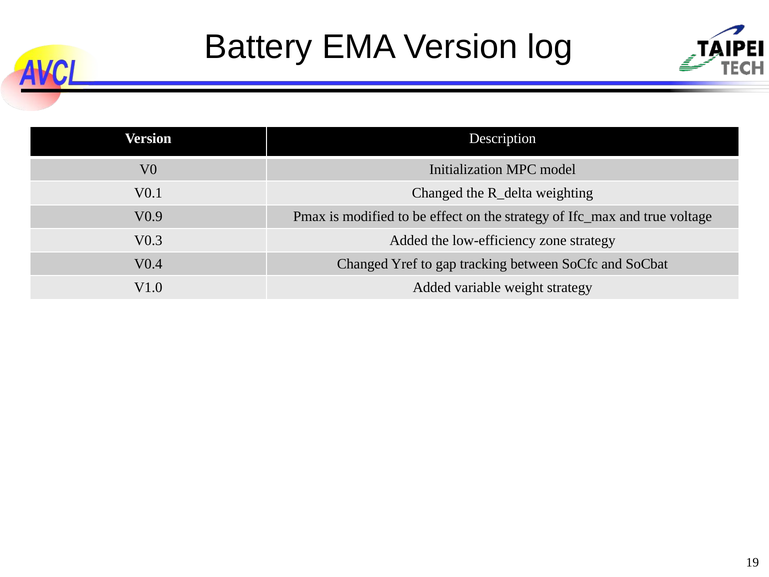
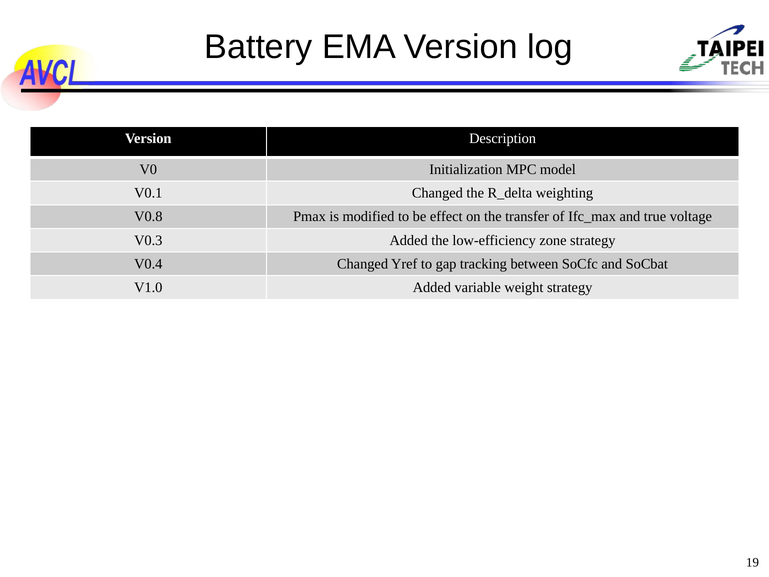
V0.9: V0.9 -> V0.8 (148, 217)
the strategy: strategy -> transfer (527, 217)
